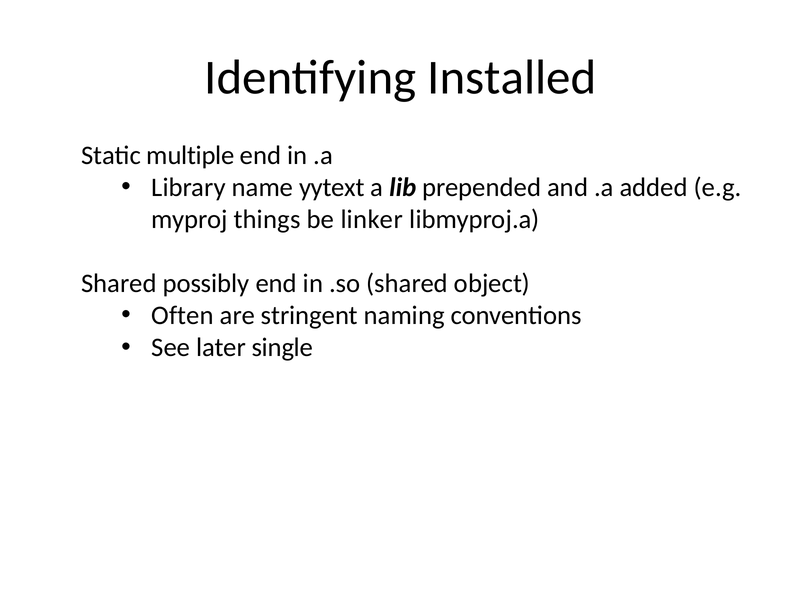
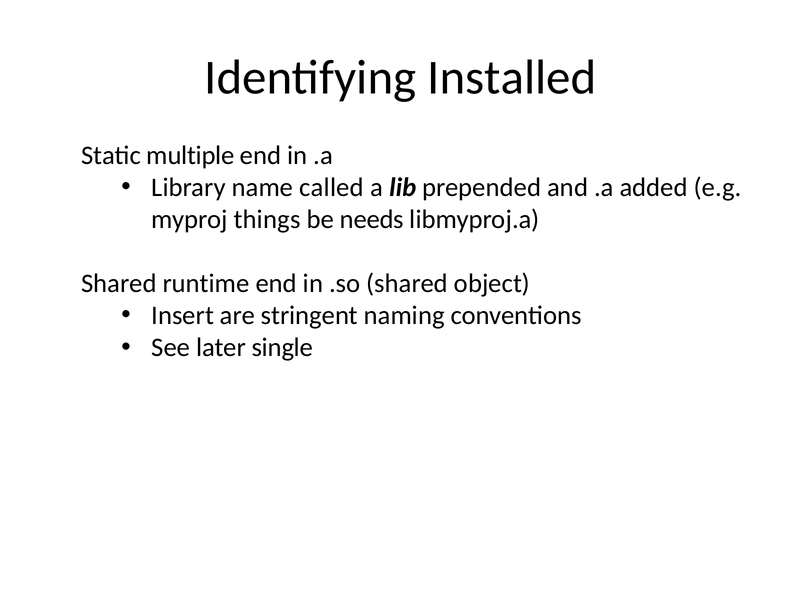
yytext: yytext -> called (332, 187)
linker: linker -> needs (372, 219)
possibly: possibly -> runtime (206, 283)
Often: Often -> Insert (183, 315)
